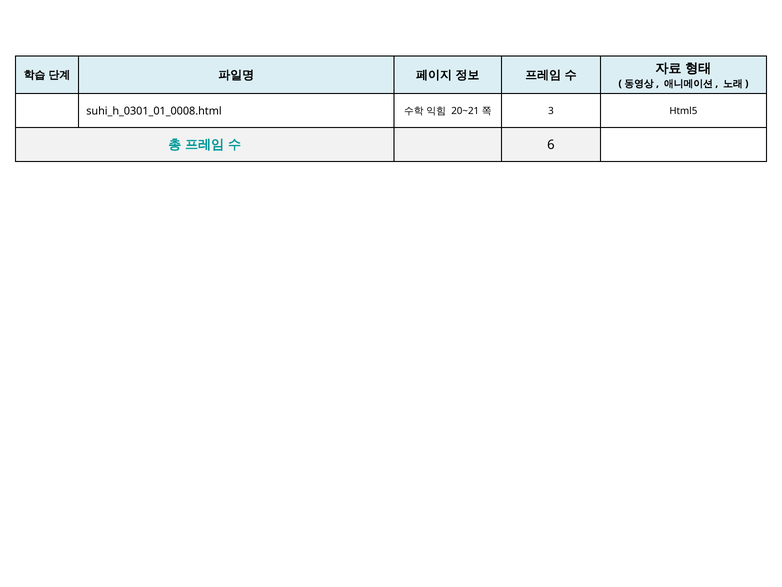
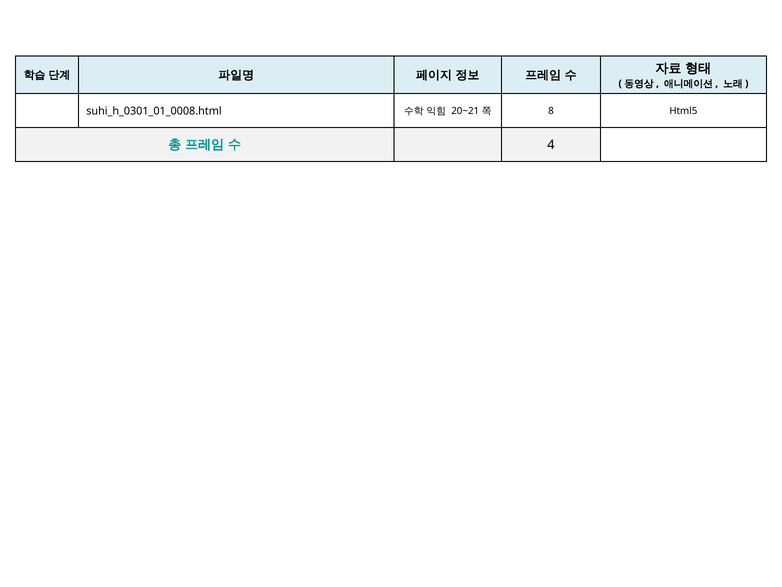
3: 3 -> 8 (551, 111)
6: 6 -> 4 (551, 145)
